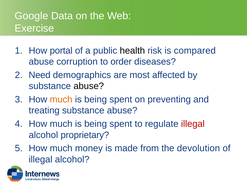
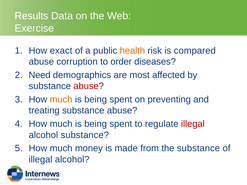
Google: Google -> Results (31, 16)
portal: portal -> exact (61, 51)
health colour: black -> orange (132, 51)
abuse colour: black -> red (89, 86)
alcohol proprietary: proprietary -> substance (85, 135)
the devolution: devolution -> substance (198, 148)
